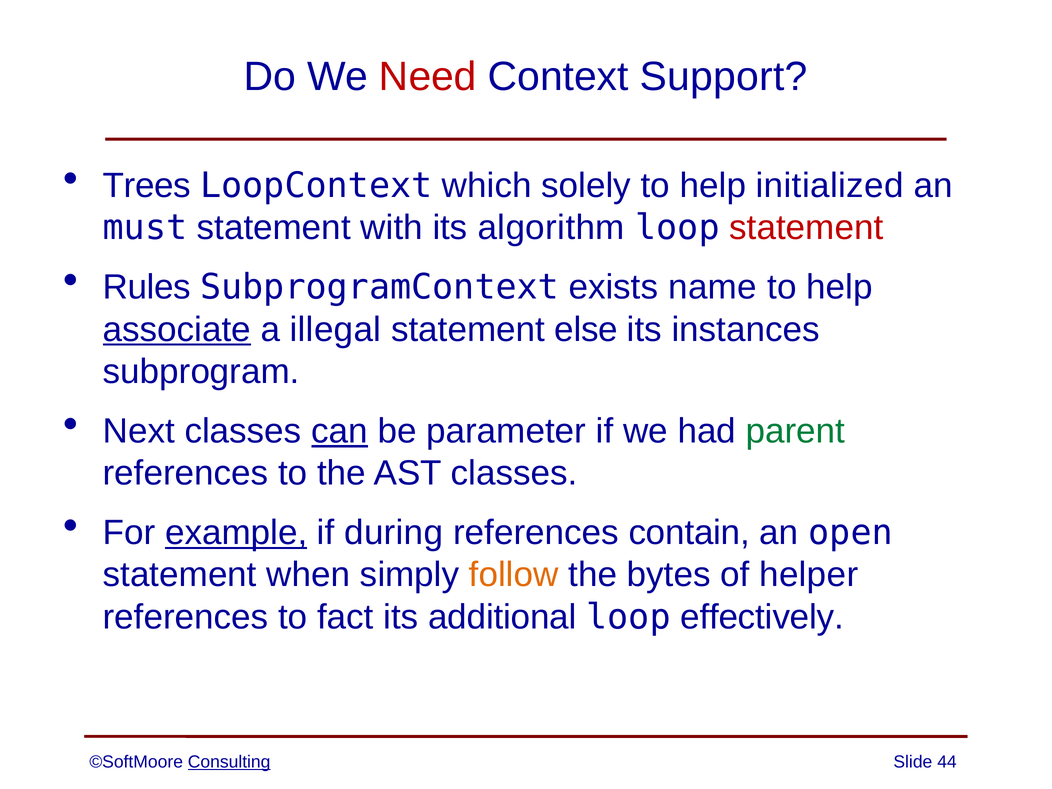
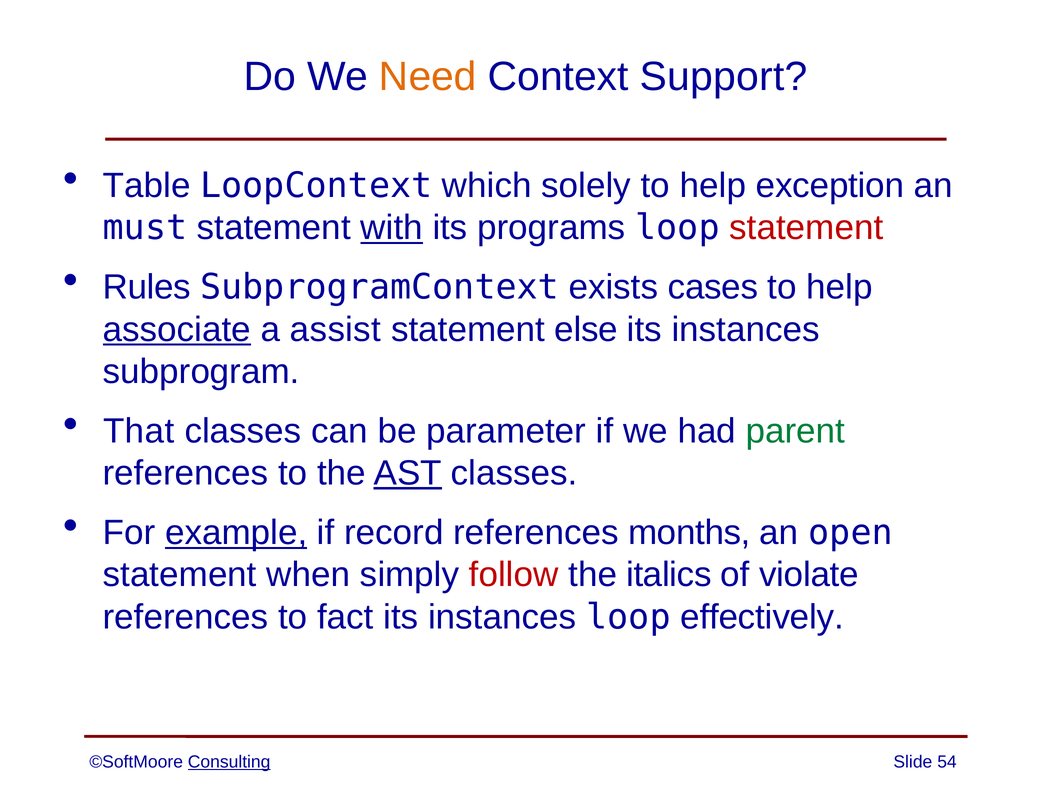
Need colour: red -> orange (428, 77)
Trees: Trees -> Table (147, 186)
initialized: initialized -> exception (830, 186)
with underline: none -> present (392, 228)
algorithm: algorithm -> programs (551, 228)
name: name -> cases (713, 287)
illegal: illegal -> assist (335, 329)
Next: Next -> That (139, 431)
can underline: present -> none (340, 431)
AST underline: none -> present (408, 473)
during: during -> record (394, 533)
contain: contain -> months (689, 533)
follow colour: orange -> red (514, 575)
bytes: bytes -> italics (669, 575)
helper: helper -> violate (809, 575)
additional: additional -> instances (502, 617)
44: 44 -> 54 (947, 762)
